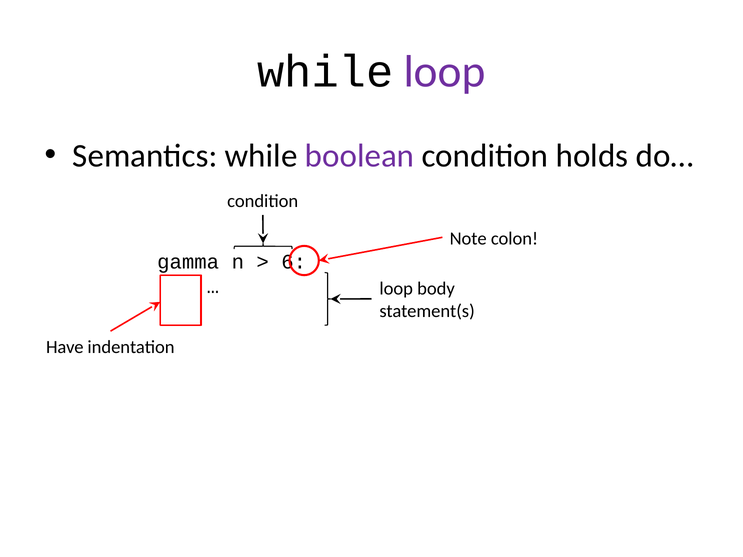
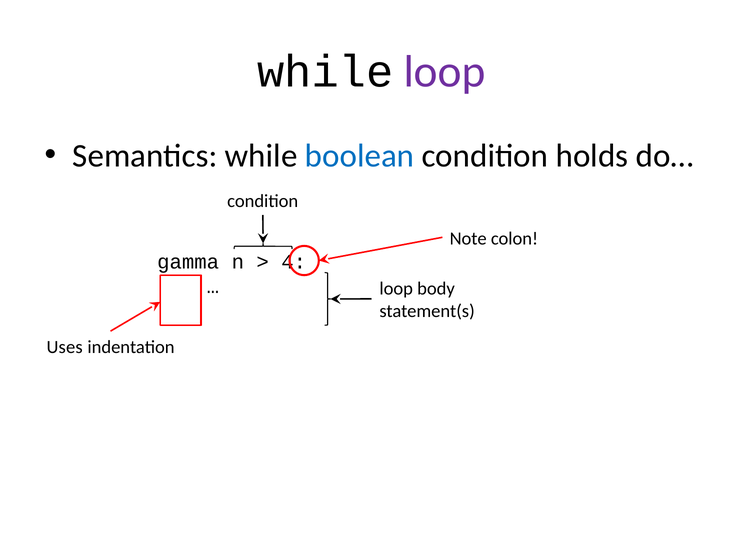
boolean colour: purple -> blue (360, 156)
6: 6 -> 4 (294, 262)
Have: Have -> Uses (65, 347)
